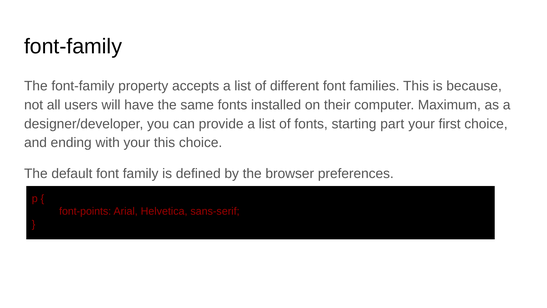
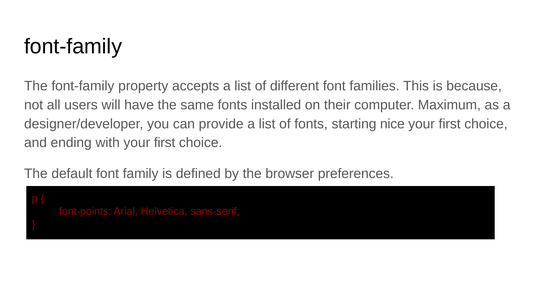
part: part -> nice (392, 124)
with your this: this -> first (165, 143)
